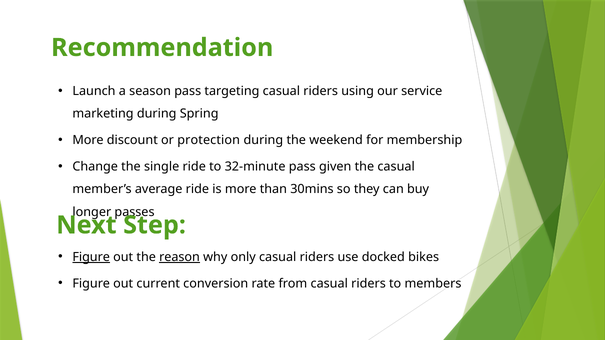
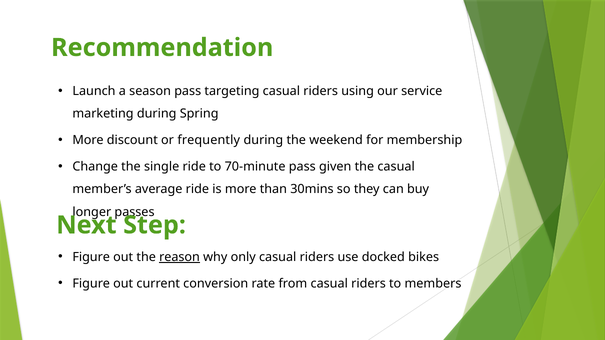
protection: protection -> frequently (209, 140)
32-minute: 32-minute -> 70-minute (255, 167)
Figure underline: present -> none (91, 257)
